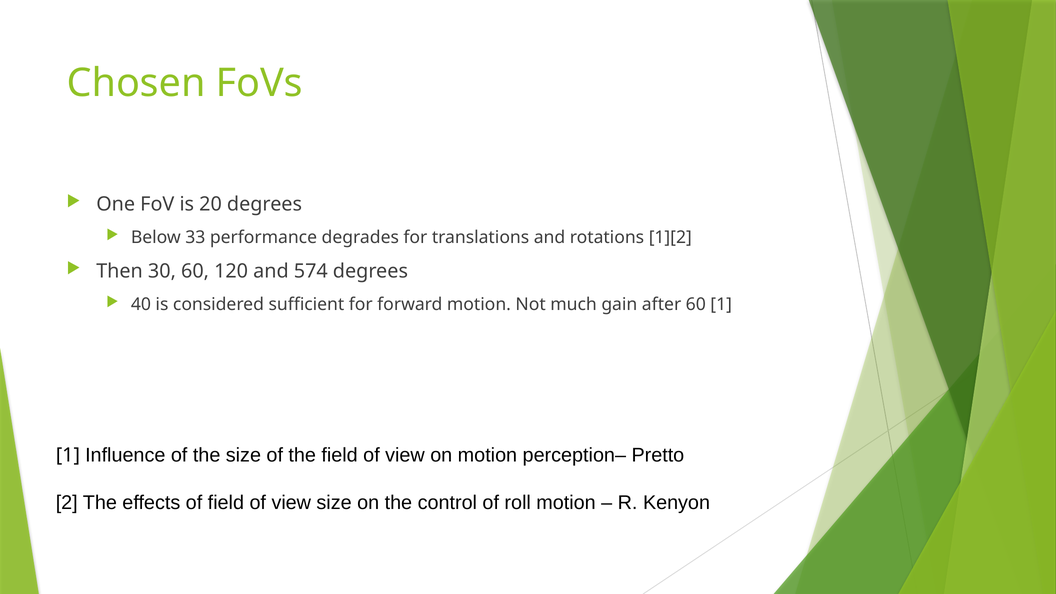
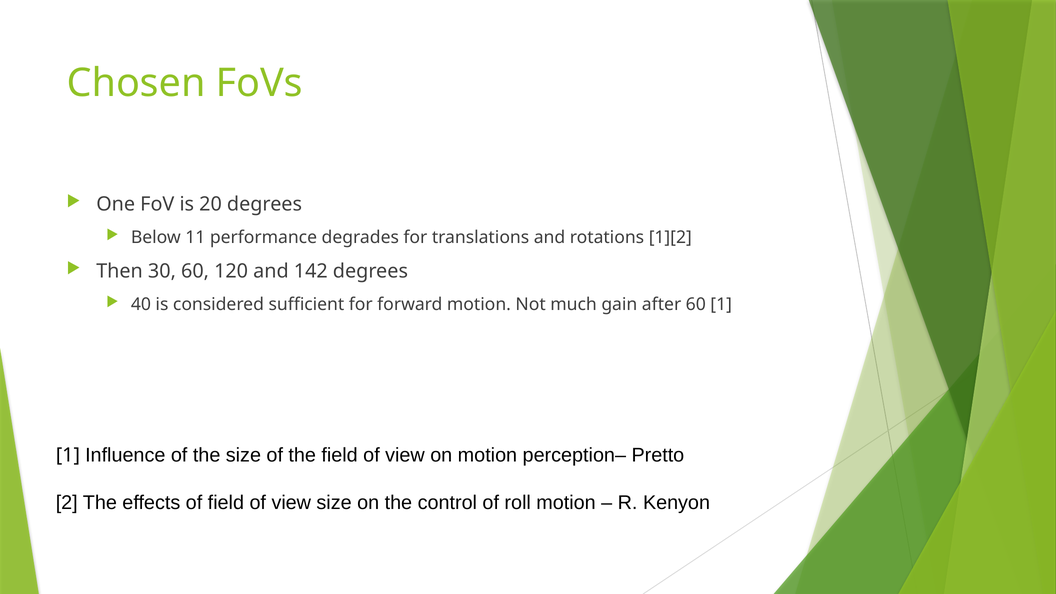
33: 33 -> 11 (195, 238)
574: 574 -> 142 (311, 271)
